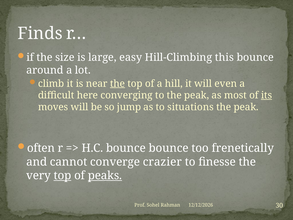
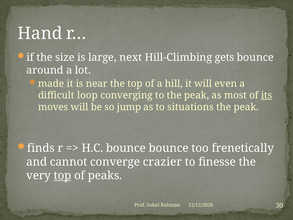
Finds: Finds -> Hand (40, 33)
easy: easy -> next (131, 57)
this: this -> gets (224, 57)
climb: climb -> made (51, 83)
the underline: present -> none (117, 83)
here: here -> loop (87, 95)
often: often -> finds (41, 148)
peaks underline: present -> none (105, 175)
